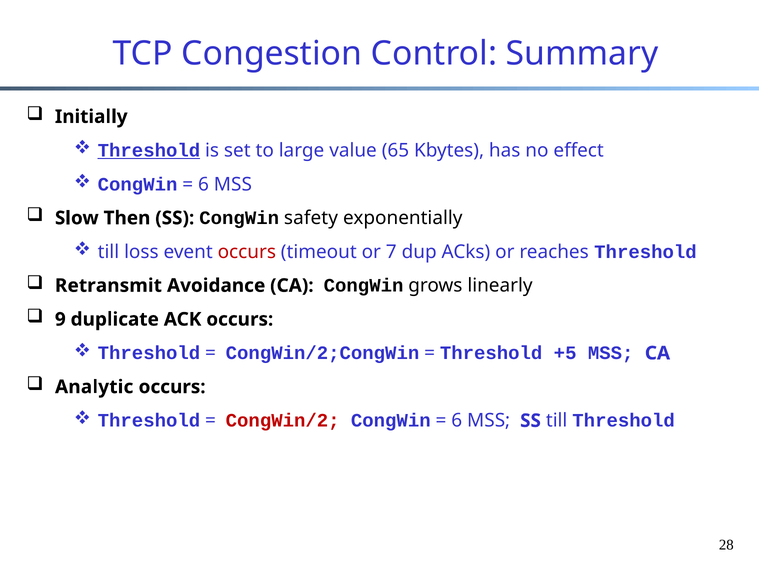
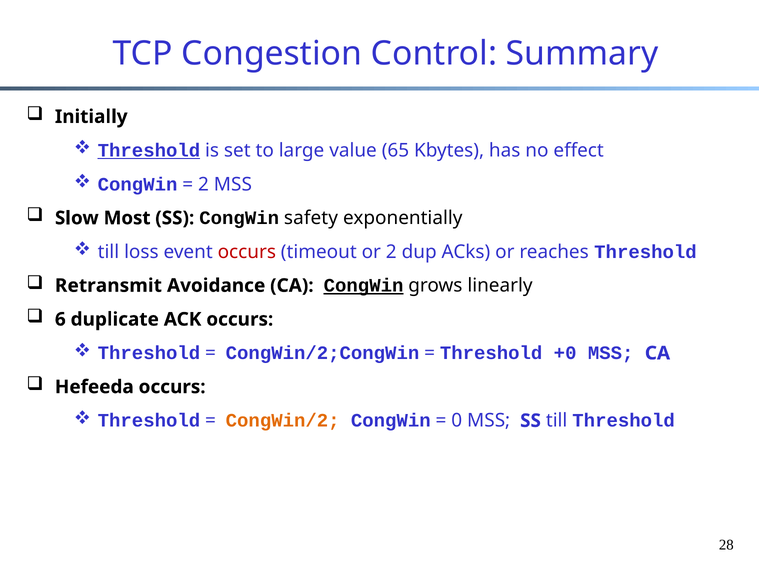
6: 6 -> 2 (203, 184)
Then: Then -> Most (127, 218)
or 7: 7 -> 2 (391, 252)
CongWin underline: none -> present (364, 286)
9: 9 -> 6 (60, 320)
+5: +5 -> +0 (565, 353)
Analytic: Analytic -> Hefeeda (94, 387)
CongWin/2 colour: red -> orange (283, 421)
6: 6 -> 0 (457, 421)
